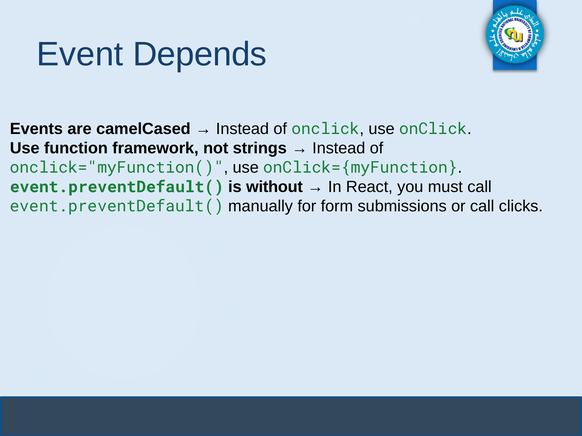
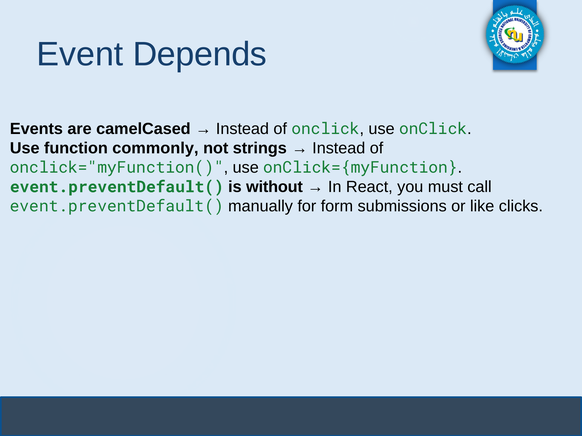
framework: framework -> commonly (155, 148)
or call: call -> like (482, 206)
